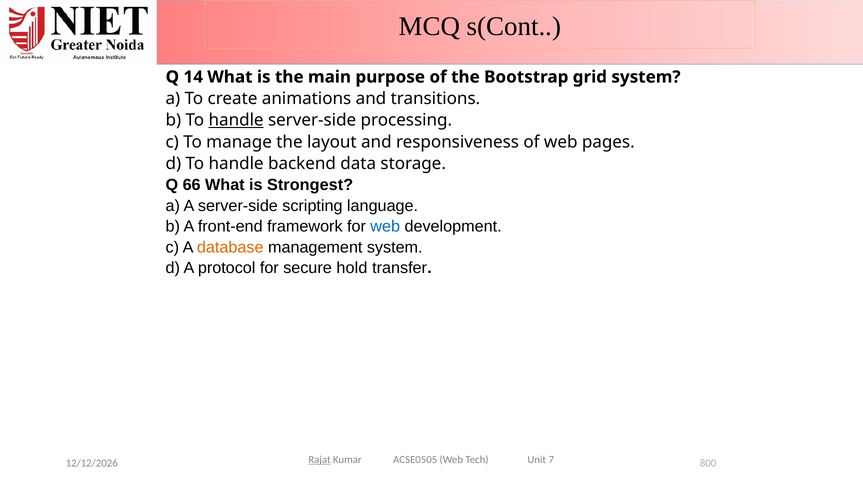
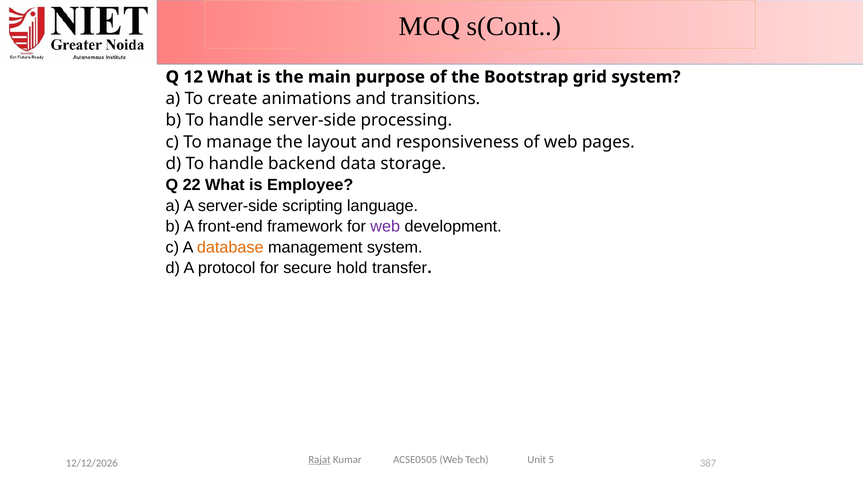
14: 14 -> 12 (193, 77)
handle underline: present -> none (236, 120)
66: 66 -> 22 (192, 185)
Strongest: Strongest -> Employee (310, 185)
web colour: blue -> purple (385, 227)
7: 7 -> 5 (551, 460)
800: 800 -> 387 (708, 463)
